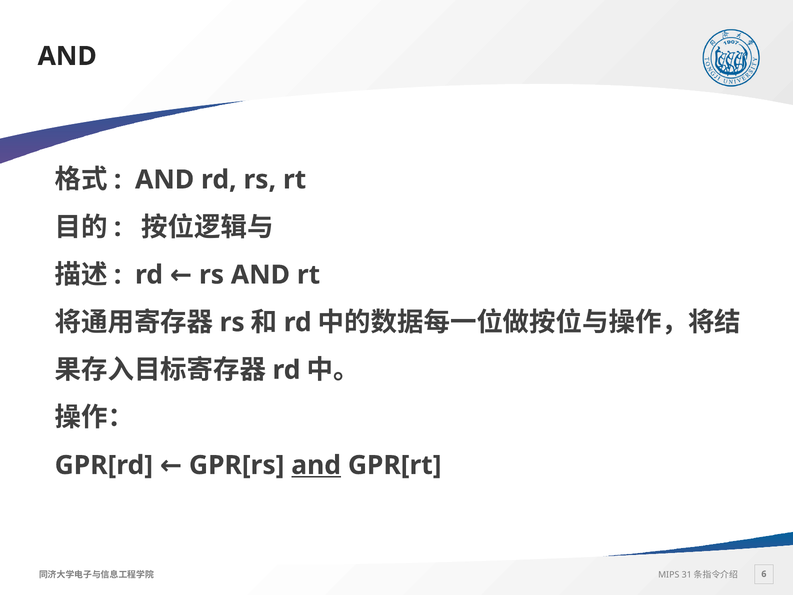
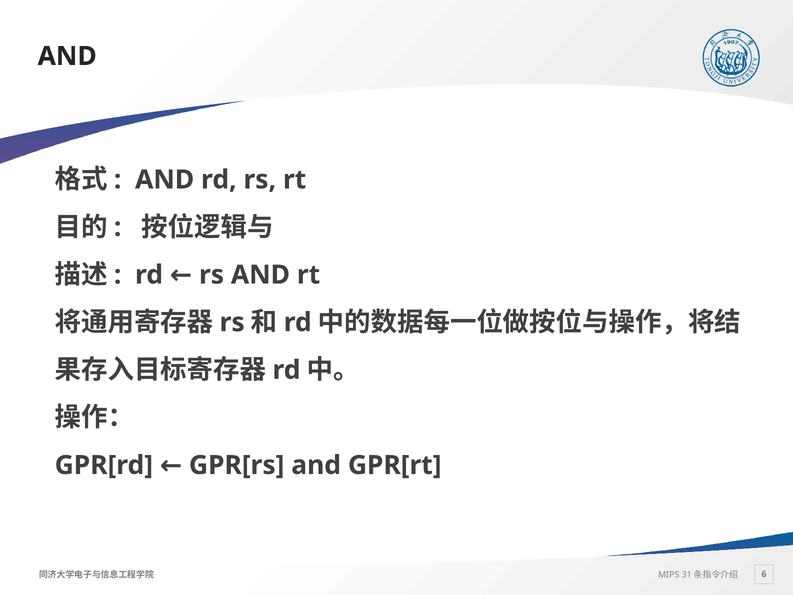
and underline: present -> none (316, 465)
